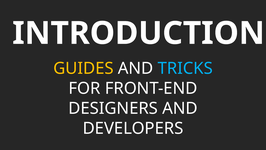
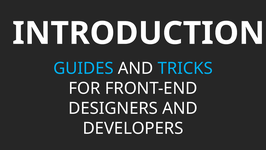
GUIDES colour: yellow -> light blue (83, 68)
